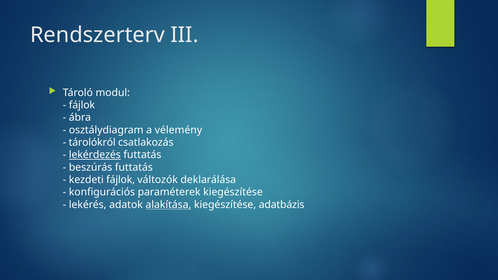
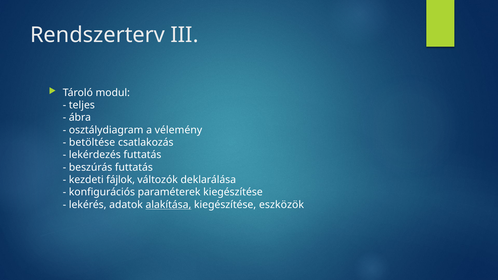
fájlok: fájlok -> teljes (82, 105)
tárolókról: tárolókról -> betöltése (92, 143)
lekérdezés underline: present -> none (95, 155)
adatbázis: adatbázis -> eszközök (282, 205)
